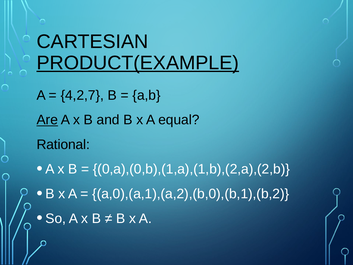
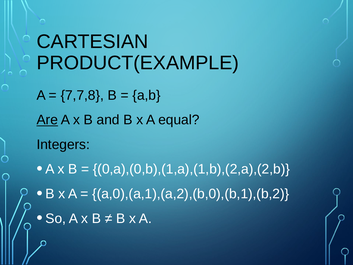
PRODUCT(EXAMPLE underline: present -> none (138, 63)
4,2,7: 4,2,7 -> 7,7,8 (82, 95)
Rational: Rational -> Integers (63, 144)
